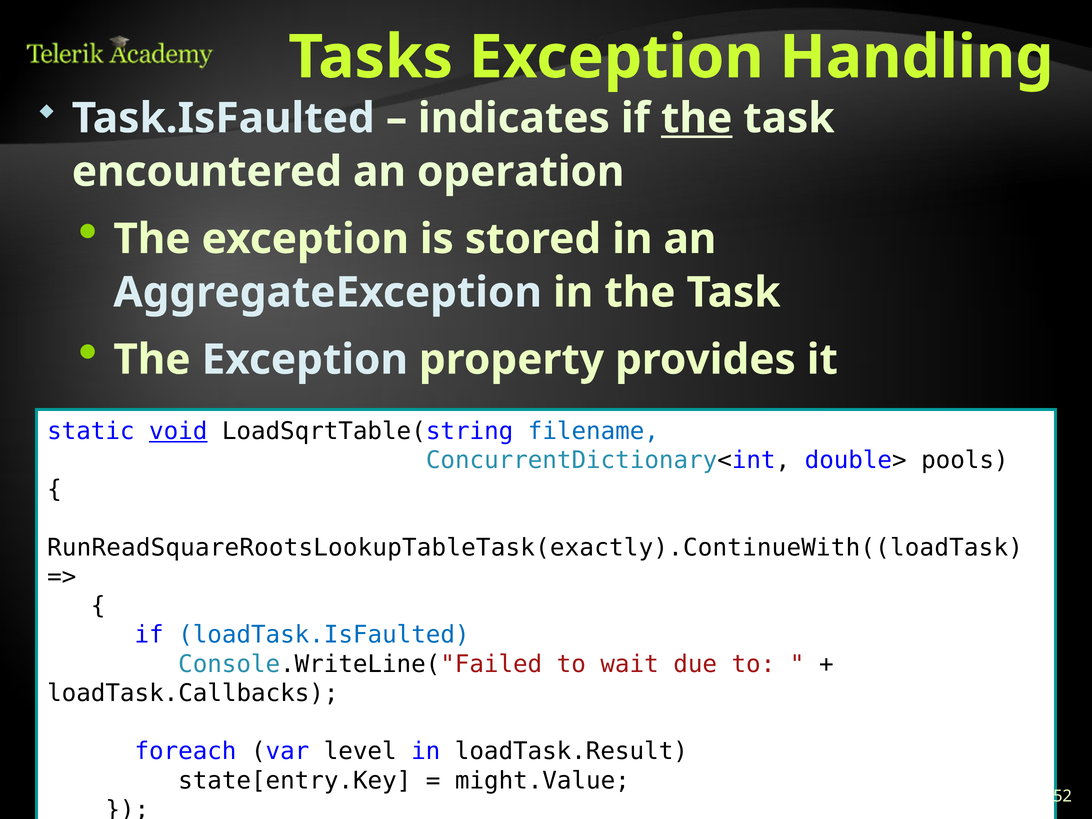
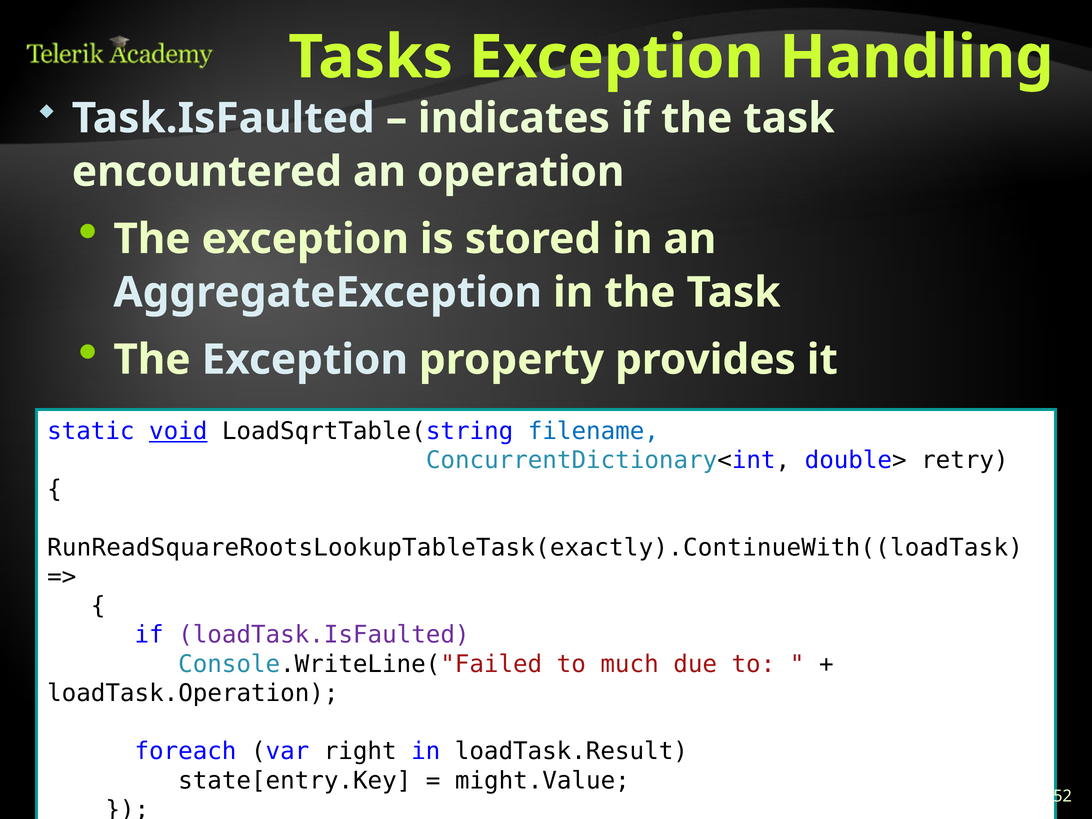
the underline: present -> none (697, 118)
pools: pools -> retry (965, 460)
loadTask.IsFaulted colour: blue -> purple (324, 635)
wait: wait -> much (630, 664)
loadTask.Callbacks: loadTask.Callbacks -> loadTask.Operation (193, 693)
level: level -> right (360, 751)
